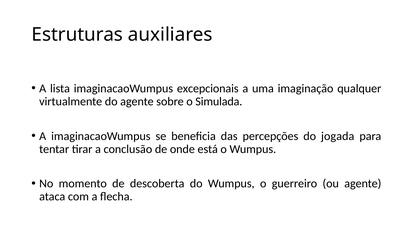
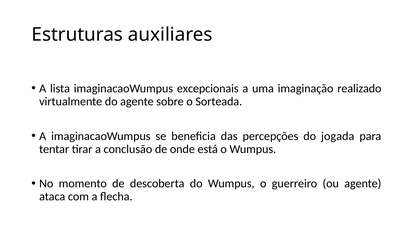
qualquer: qualquer -> realizado (359, 89)
Simulada: Simulada -> Sorteada (219, 102)
